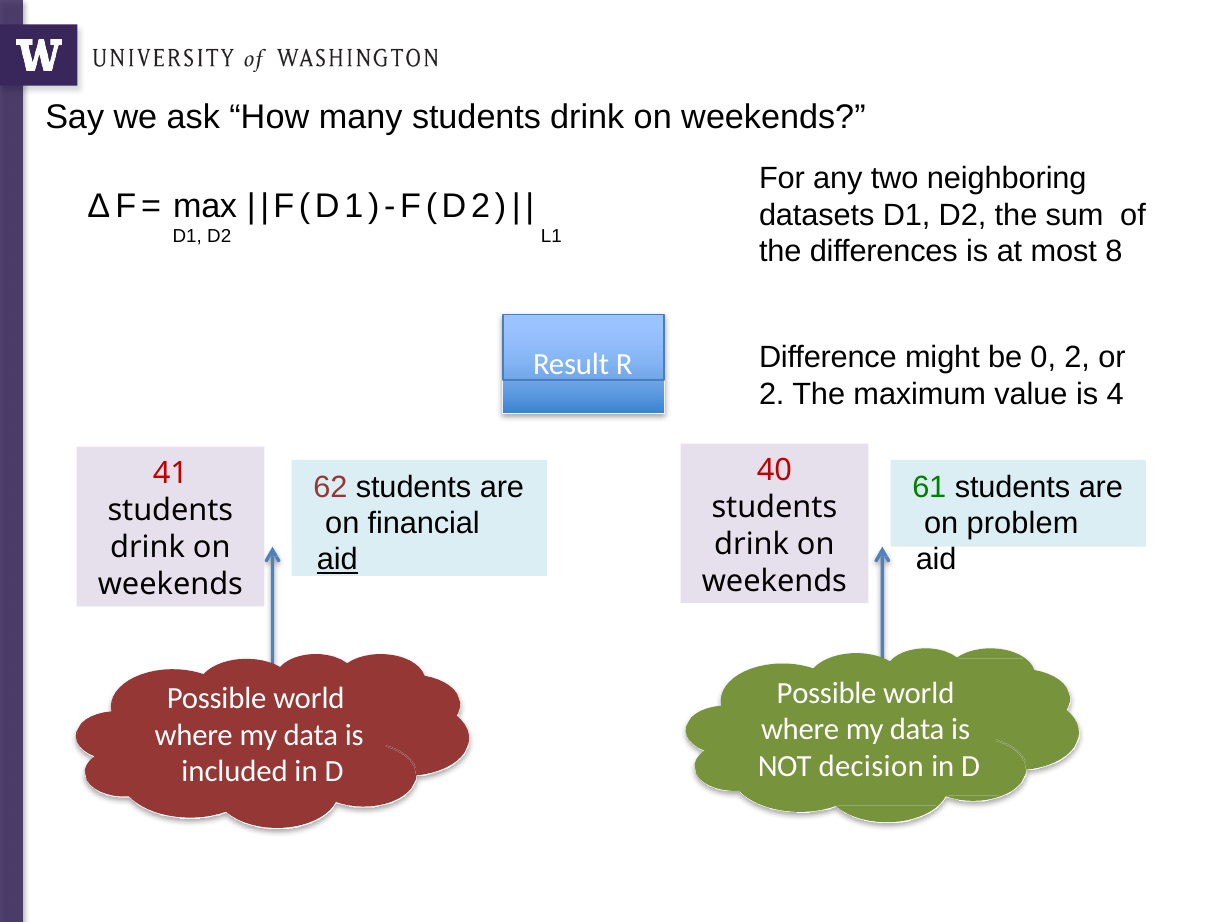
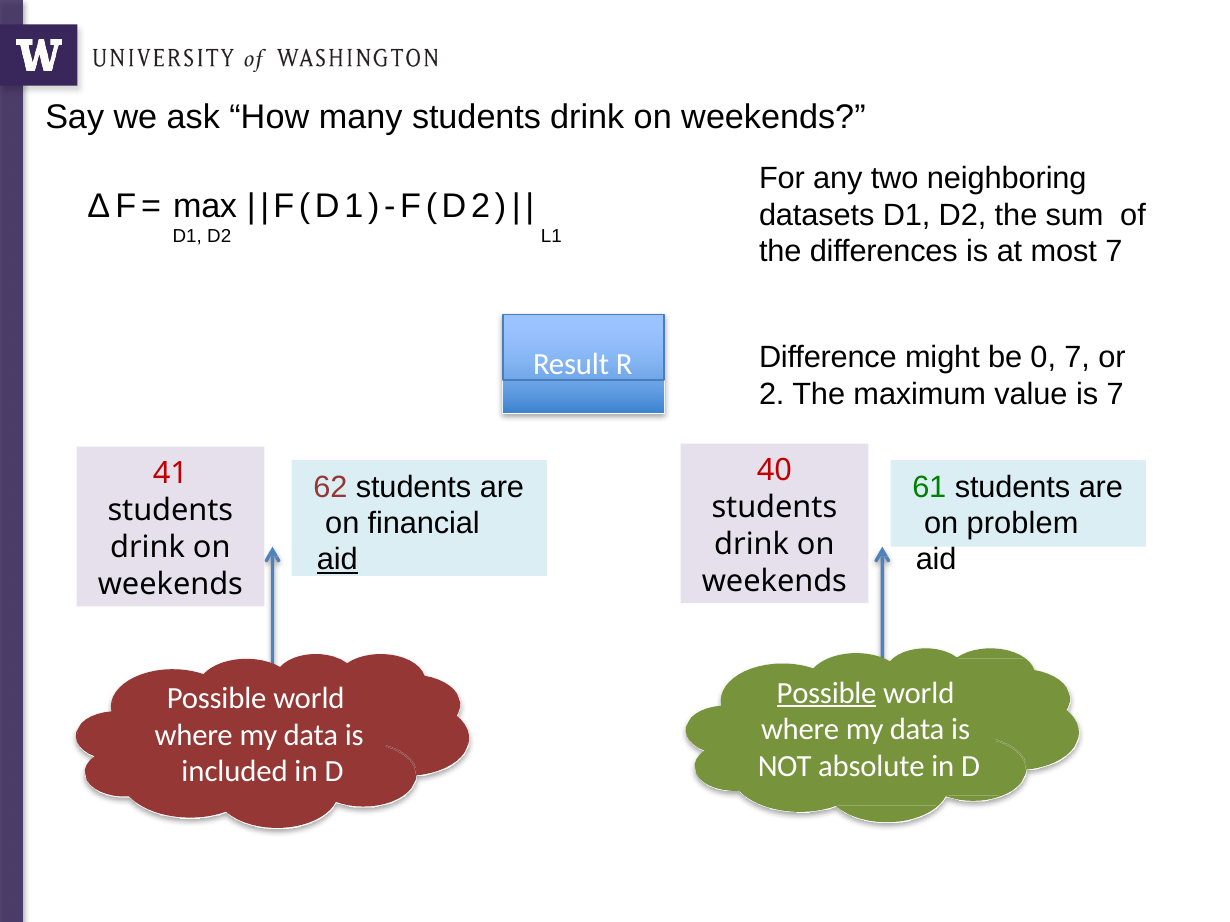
most 8: 8 -> 7 (1114, 252)
0 2: 2 -> 7 (1077, 358)
is 4: 4 -> 7 (1115, 395)
Possible underline: none -> present (827, 693)
decision: decision -> absolute (871, 766)
